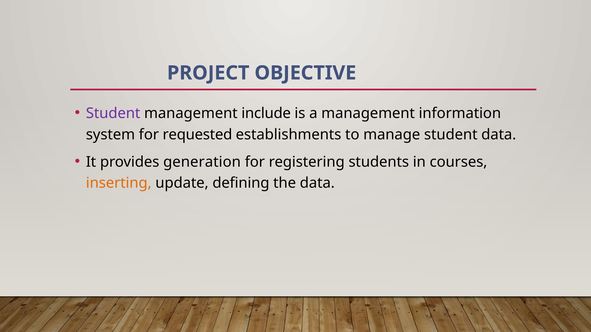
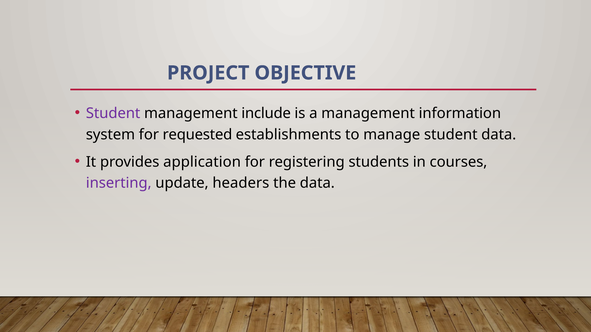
generation: generation -> application (202, 162)
inserting colour: orange -> purple (119, 183)
defining: defining -> headers (241, 183)
